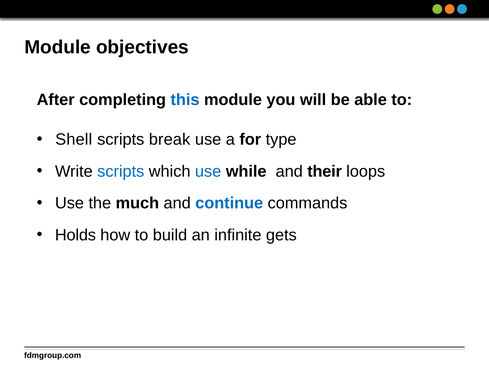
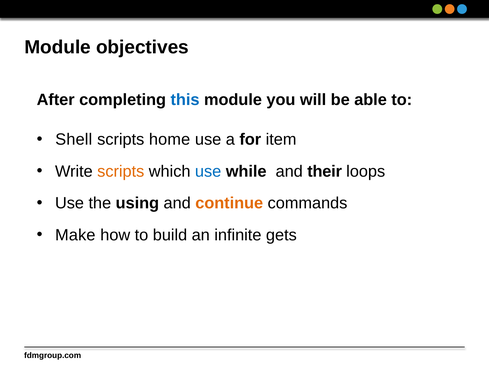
break: break -> home (170, 140)
type: type -> item (281, 140)
scripts colour: blue -> orange (121, 171)
much: much -> using (137, 203)
continue colour: blue -> orange (229, 203)
Holds: Holds -> Make (75, 235)
